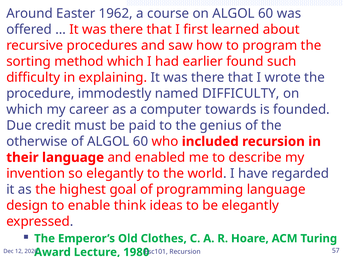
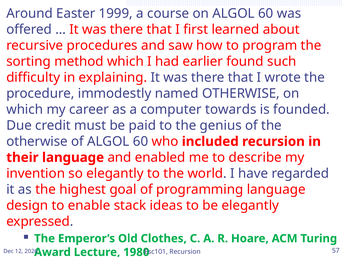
1962: 1962 -> 1999 (116, 14)
named DIFFICULTY: DIFFICULTY -> OTHERWISE (241, 94)
think: think -> stack (130, 206)
